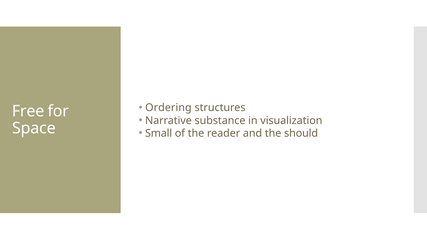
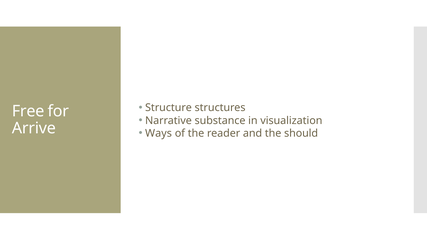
Ordering: Ordering -> Structure (168, 108)
Space: Space -> Arrive (34, 128)
Small: Small -> Ways (159, 133)
